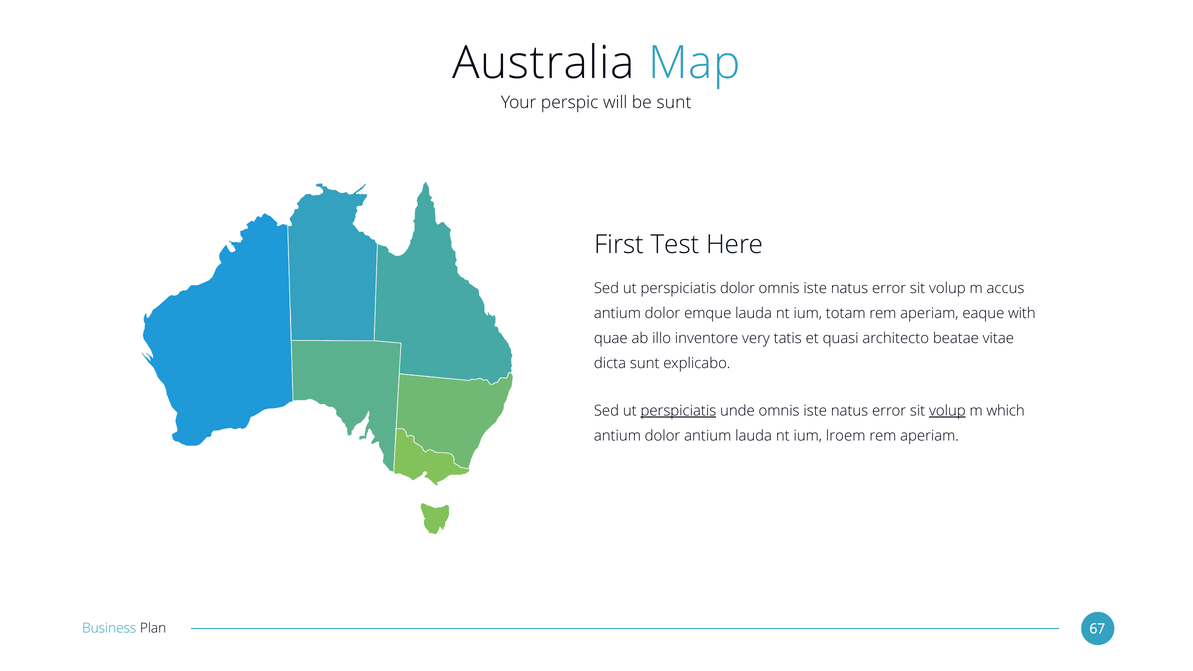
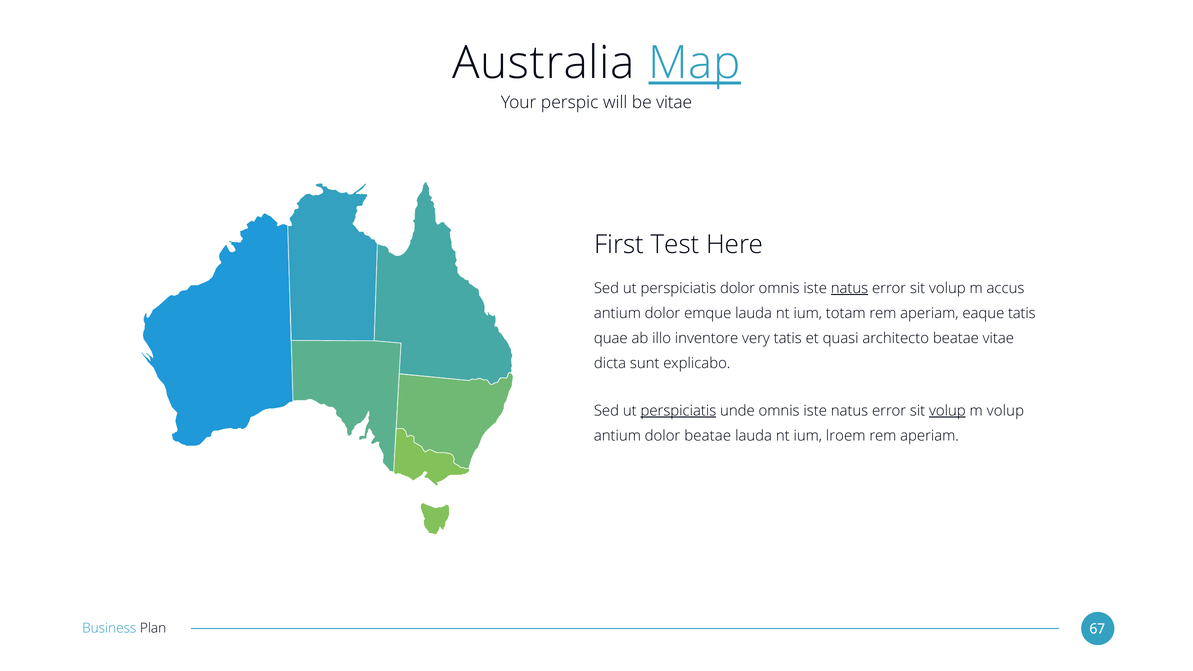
Map underline: none -> present (694, 63)
be sunt: sunt -> vitae (674, 102)
natus underline: none -> present (849, 288)
eaque with: with -> tatis (1022, 313)
m which: which -> volup (1005, 411)
dolor antium: antium -> beatae (708, 436)
